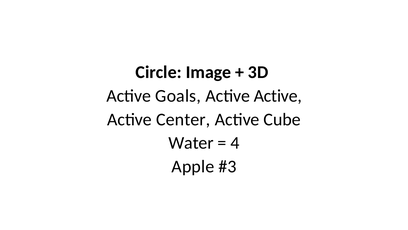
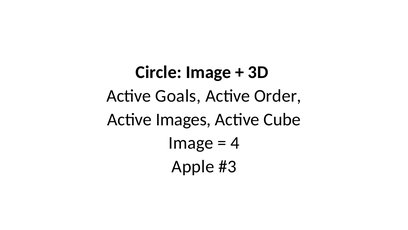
Active: Active -> Order (278, 96)
Center: Center -> Images (183, 119)
Water: Water -> Image (191, 143)
